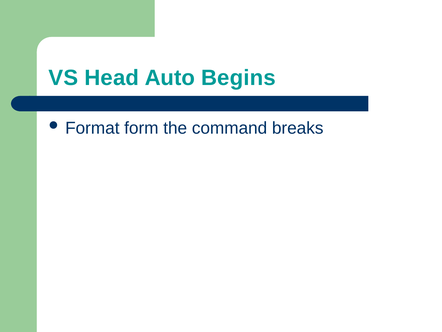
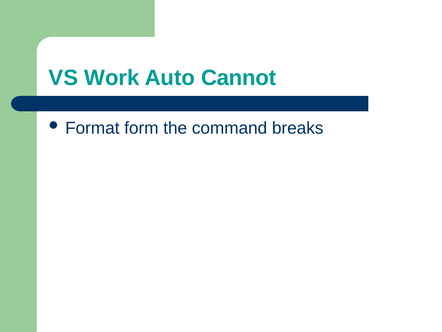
Head: Head -> Work (112, 78)
Begins: Begins -> Cannot (239, 78)
